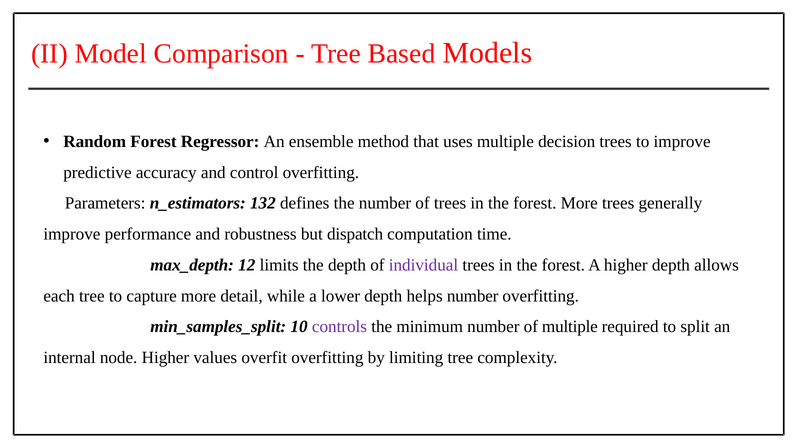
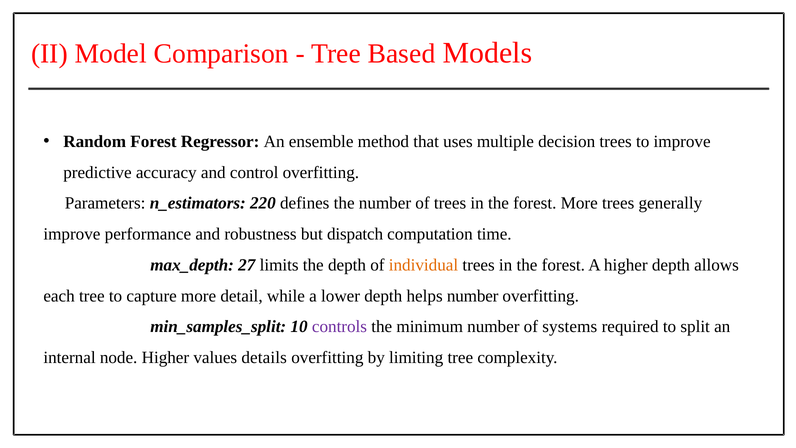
132: 132 -> 220 (263, 203)
12: 12 -> 27 (247, 265)
individual colour: purple -> orange (423, 265)
of multiple: multiple -> systems (570, 327)
overfit: overfit -> details (264, 357)
